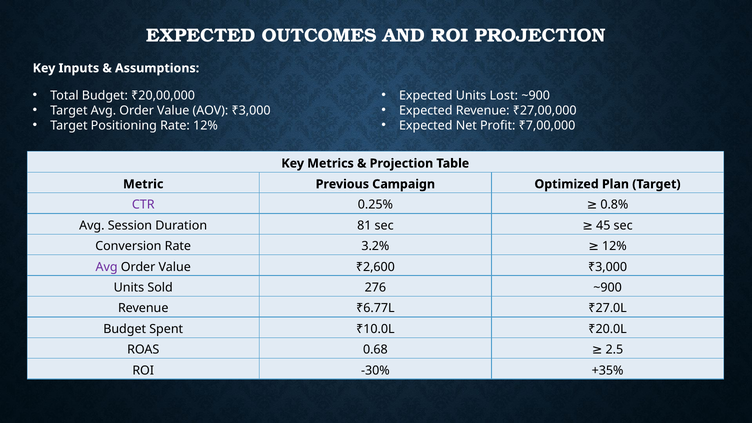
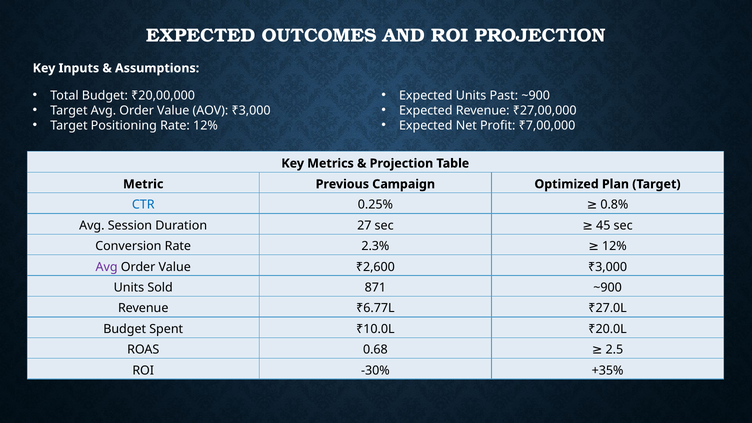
Lost: Lost -> Past (504, 95)
CTR colour: purple -> blue (143, 205)
81: 81 -> 27 (364, 226)
3.2%: 3.2% -> 2.3% (375, 246)
276: 276 -> 871 (375, 288)
